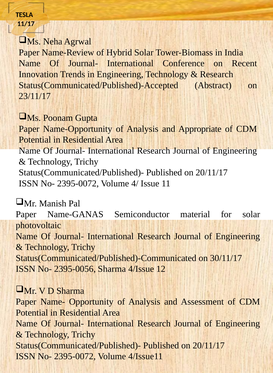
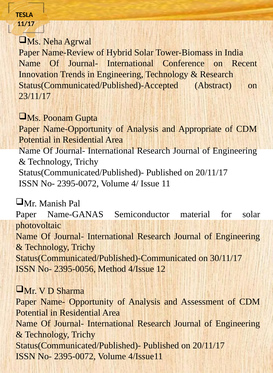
2395-0056 Sharma: Sharma -> Method (112, 269)
